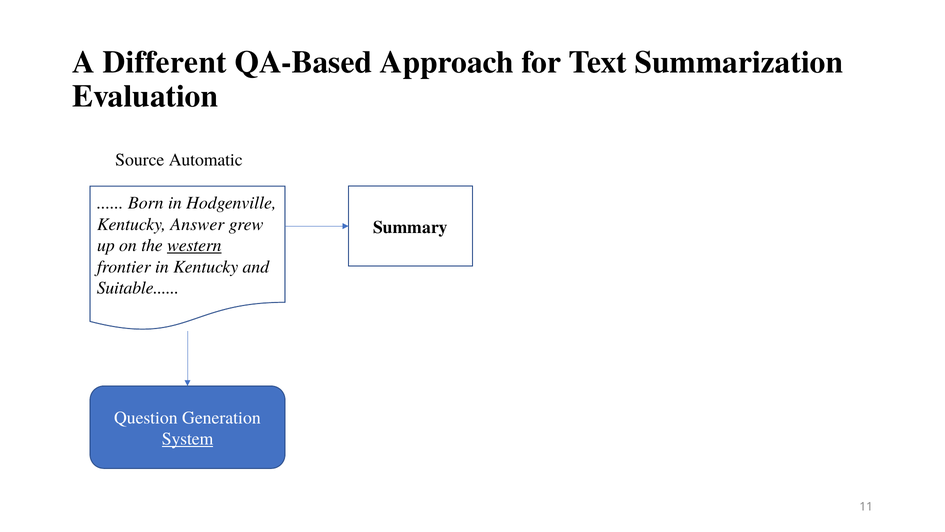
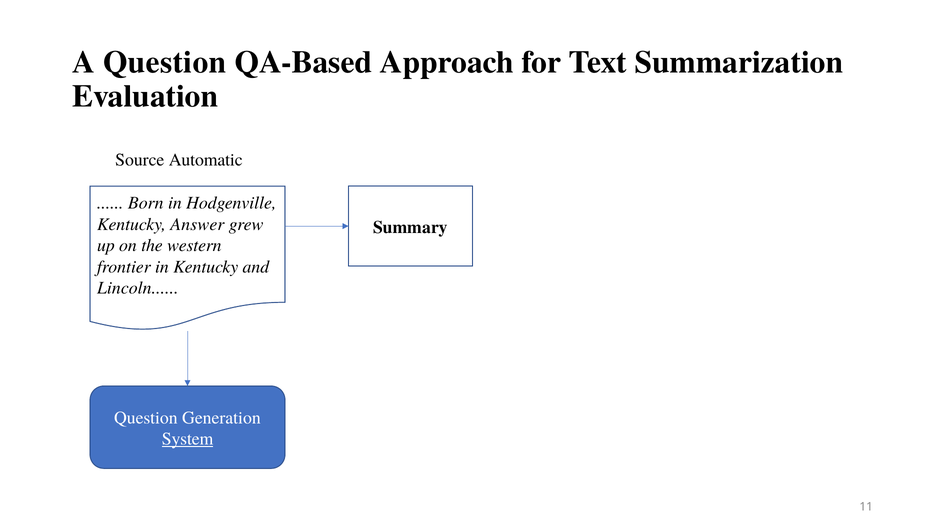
A Different: Different -> Question (165, 62)
western underline: present -> none (194, 245)
Suitable: Suitable -> Lincoln (138, 288)
